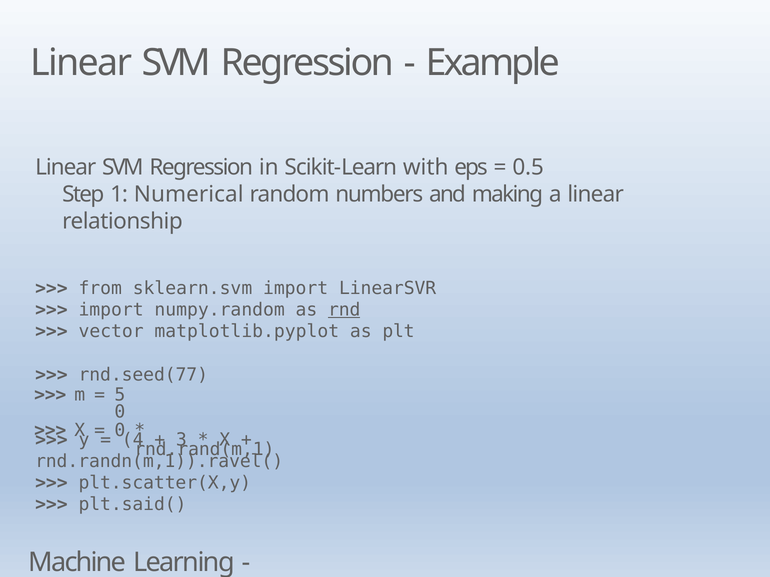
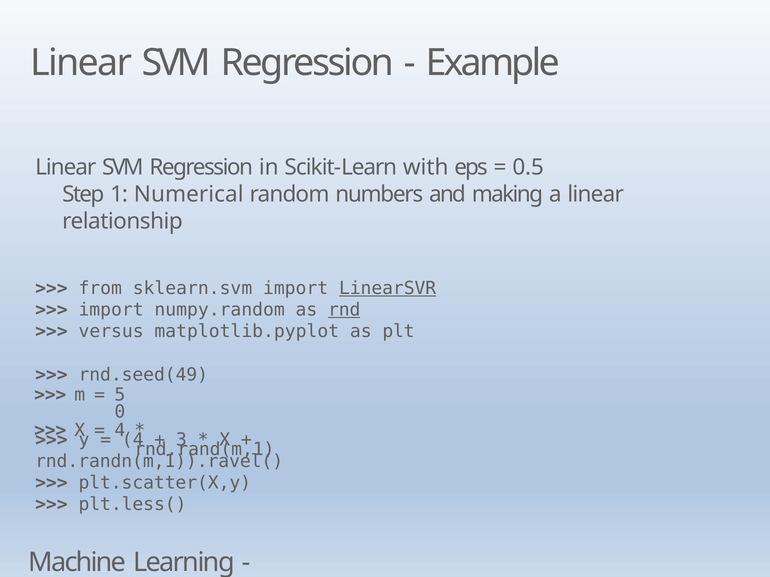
LinearSVR underline: none -> present (388, 289)
vector: vector -> versus (111, 332)
rnd.seed(77: rnd.seed(77 -> rnd.seed(49 (143, 375)
0: 0 -> 4 (120, 431)
plt.said(: plt.said( -> plt.less( (132, 505)
